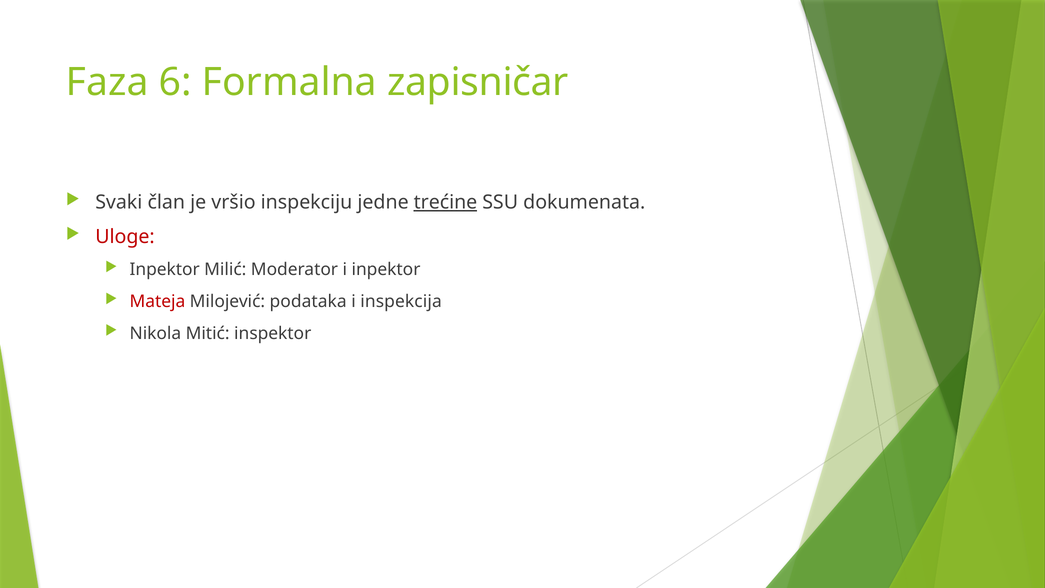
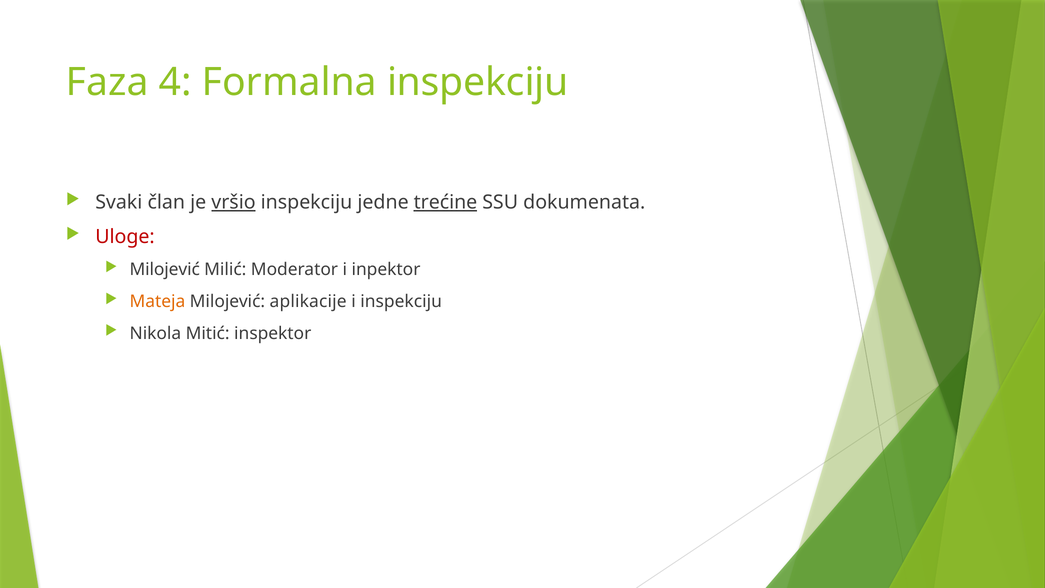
6: 6 -> 4 (175, 82)
Formalna zapisničar: zapisničar -> inspekciju (478, 82)
vršio underline: none -> present (233, 202)
Inpektor: Inpektor -> Milojević (165, 270)
Mateja colour: red -> orange (157, 301)
podataka: podataka -> aplikacije (308, 301)
i inspekcija: inspekcija -> inspekciju (401, 301)
